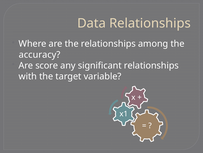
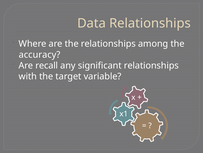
score: score -> recall (47, 65)
